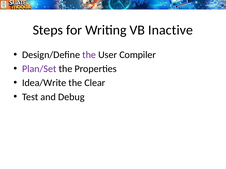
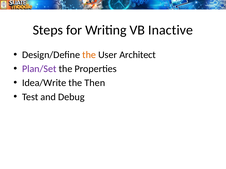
the colour: purple -> orange (89, 55)
Compiler: Compiler -> Architect (138, 55)
Clear: Clear -> Then (95, 83)
